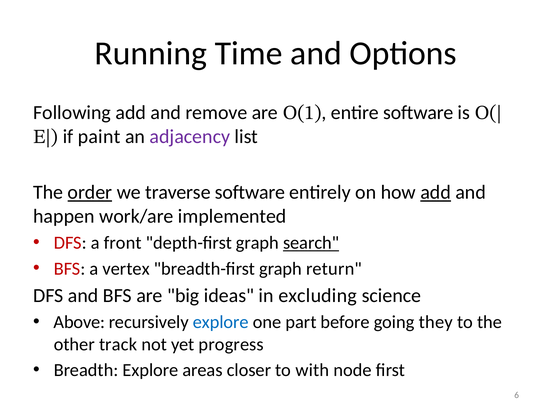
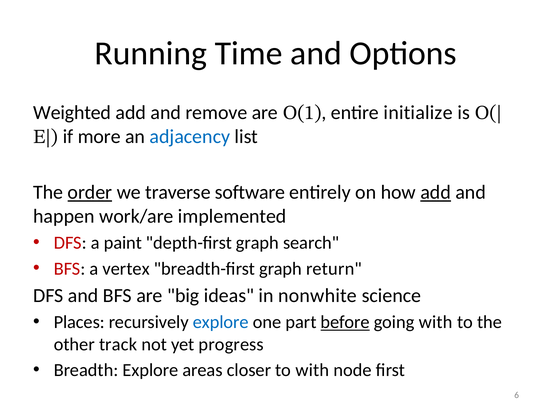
Following: Following -> Weighted (72, 113)
entire software: software -> initialize (418, 113)
paint: paint -> more (99, 137)
adjacency colour: purple -> blue (190, 137)
front: front -> paint (123, 243)
search underline: present -> none (311, 243)
excluding: excluding -> nonwhite (318, 296)
Above: Above -> Places (79, 322)
before underline: none -> present (345, 322)
going they: they -> with (436, 322)
